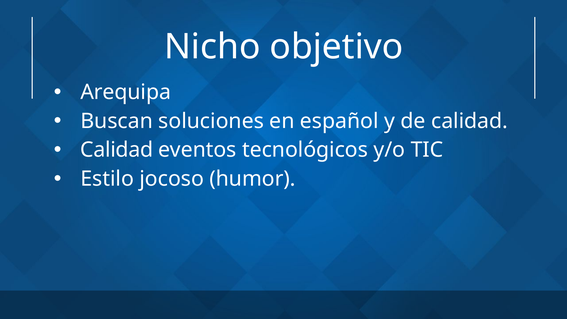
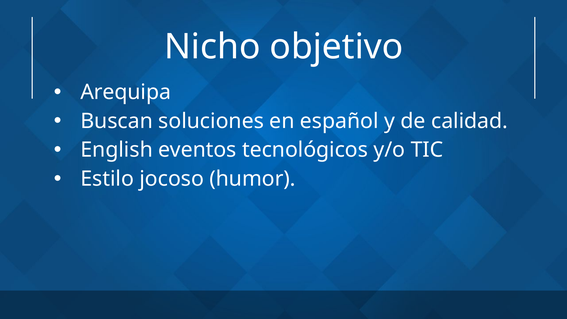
Calidad: Calidad -> English (117, 150)
